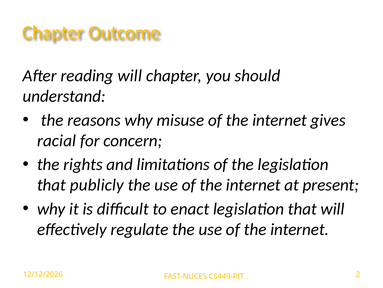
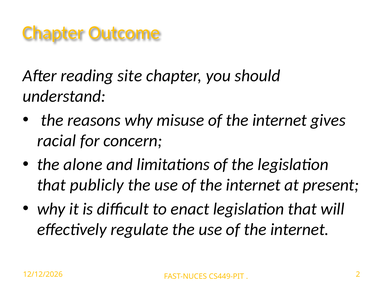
reading will: will -> site (130, 76)
rights: rights -> alone (83, 164)
